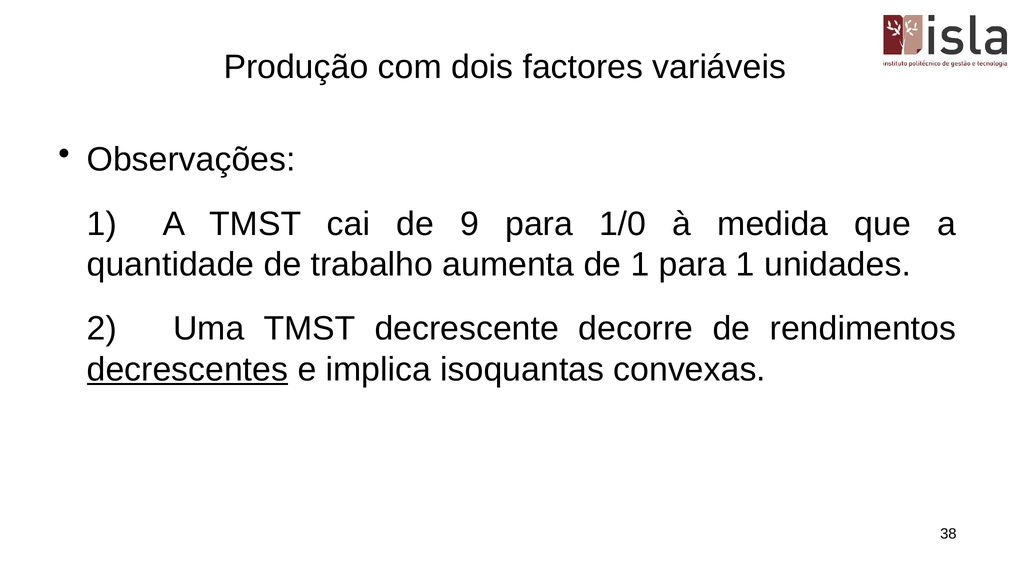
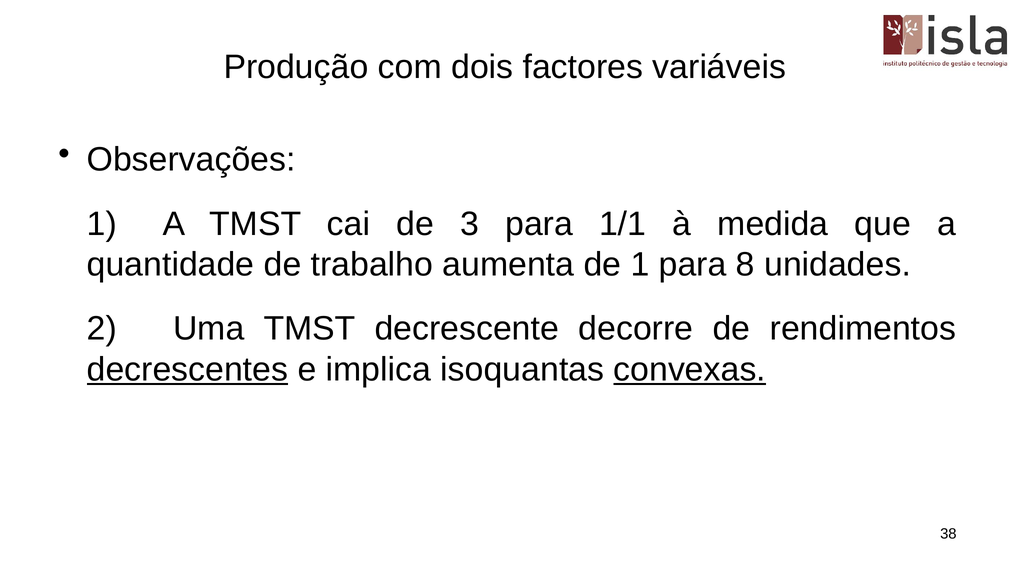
9: 9 -> 3 (470, 224)
1/0: 1/0 -> 1/1 (623, 224)
para 1: 1 -> 8 (745, 264)
convexas underline: none -> present (690, 369)
